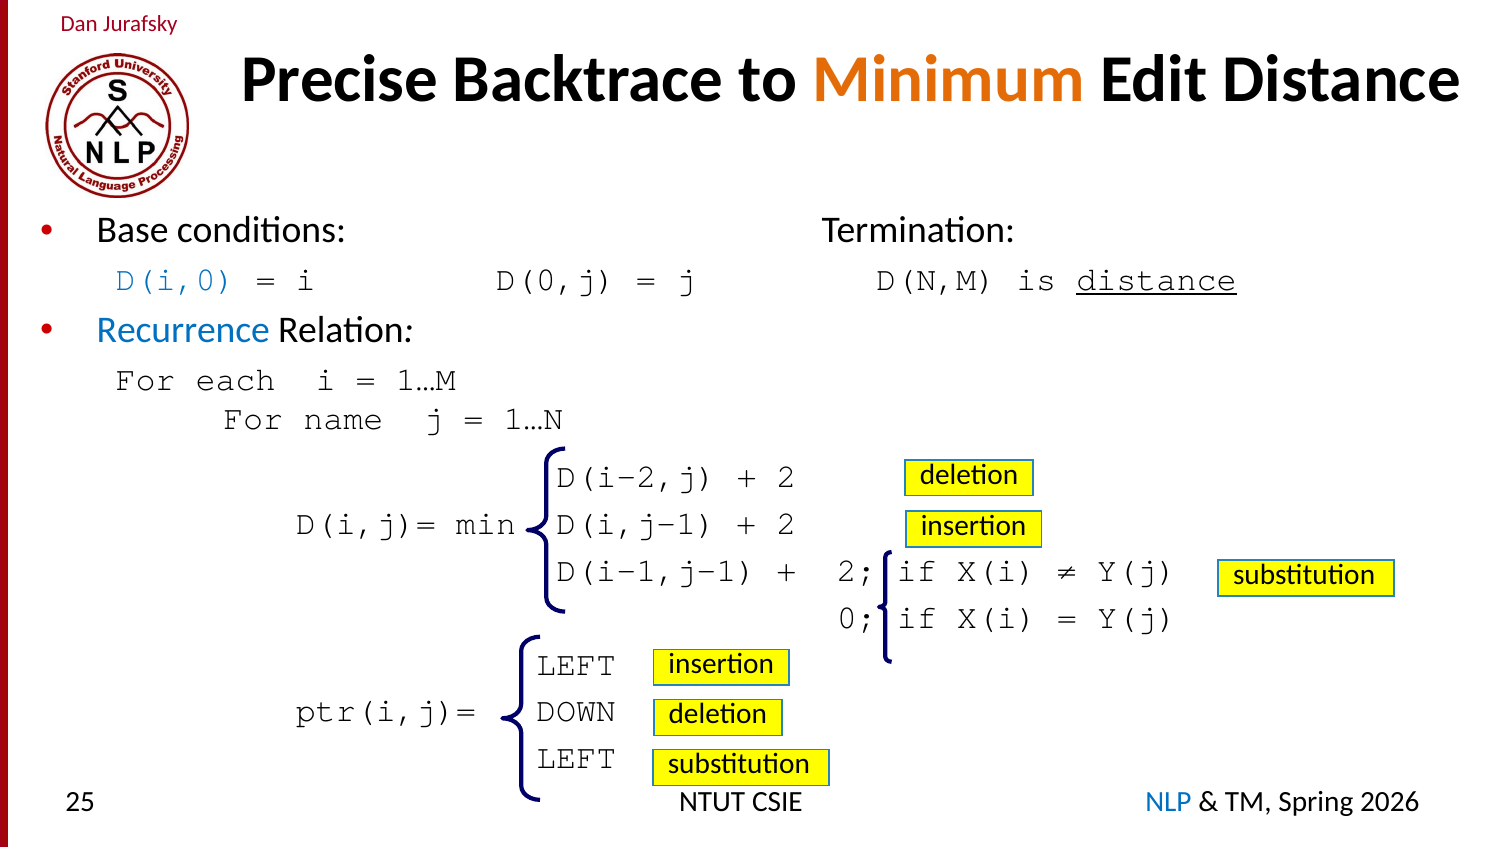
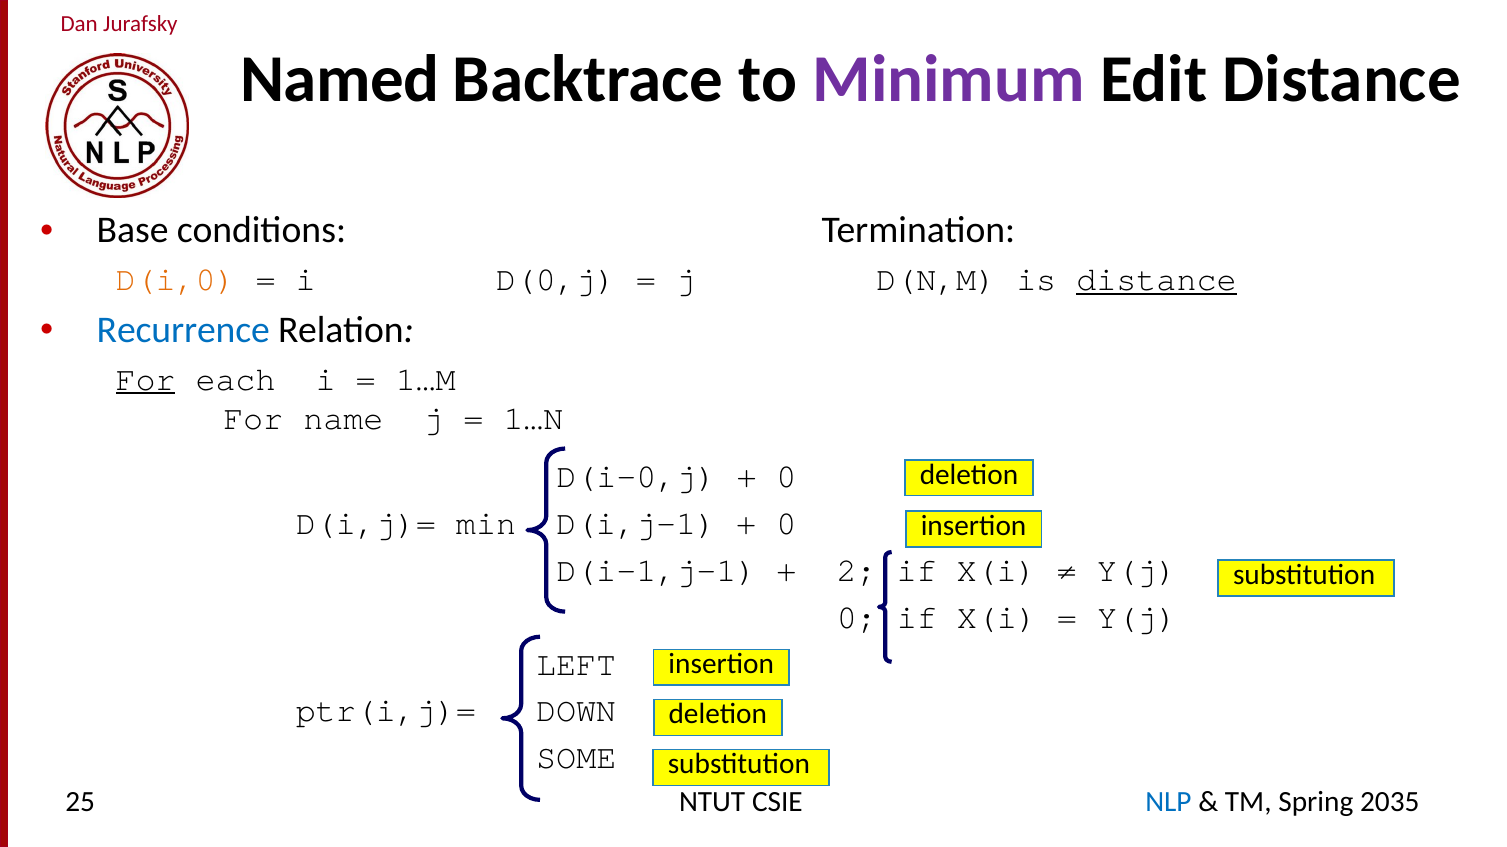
Precise: Precise -> Named (340, 79)
Minimum colour: orange -> purple (949, 79)
D(i,0 colour: blue -> orange (176, 280)
For underline: none -> present (146, 379)
D(i-2,j: D(i-2,j -> D(i-0,j (636, 477)
2: 2 -> 0 (786, 477)
2: 2 -> 0 (786, 524)
LEFT: LEFT -> SOME (576, 758)
2026: 2026 -> 2035 (1390, 803)
